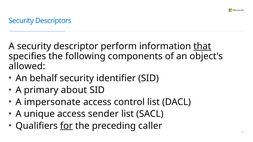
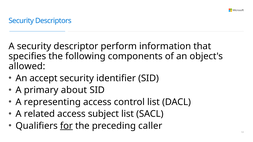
that underline: present -> none (202, 46)
behalf: behalf -> accept (43, 78)
impersonate: impersonate -> representing (52, 102)
unique: unique -> related (39, 114)
sender: sender -> subject (103, 114)
